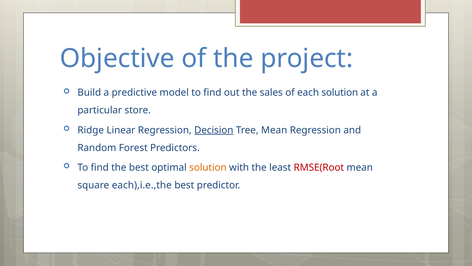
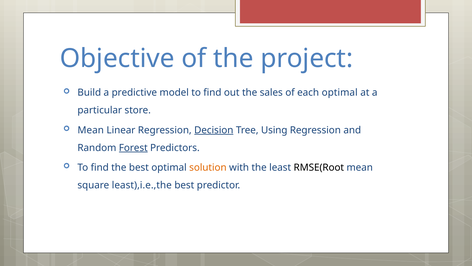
each solution: solution -> optimal (340, 93)
Ridge: Ridge -> Mean (91, 130)
Tree Mean: Mean -> Using (274, 130)
Forest underline: none -> present (133, 148)
RMSE(Root colour: red -> black (319, 167)
each),i.e.,the: each),i.e.,the -> least),i.e.,the (142, 185)
